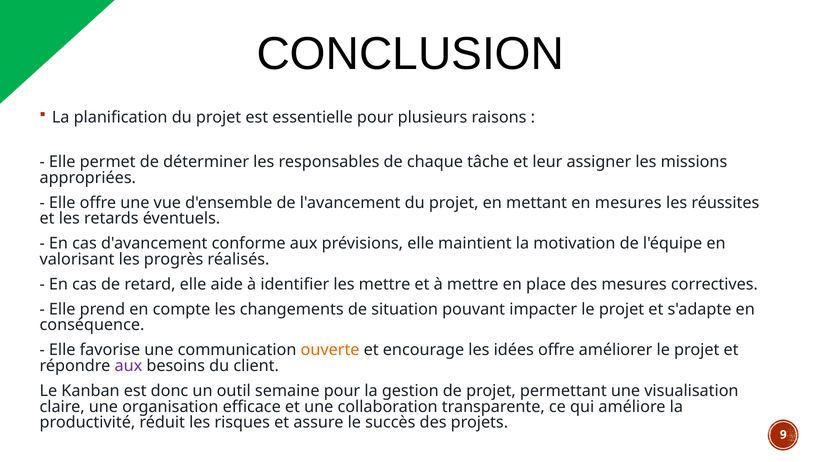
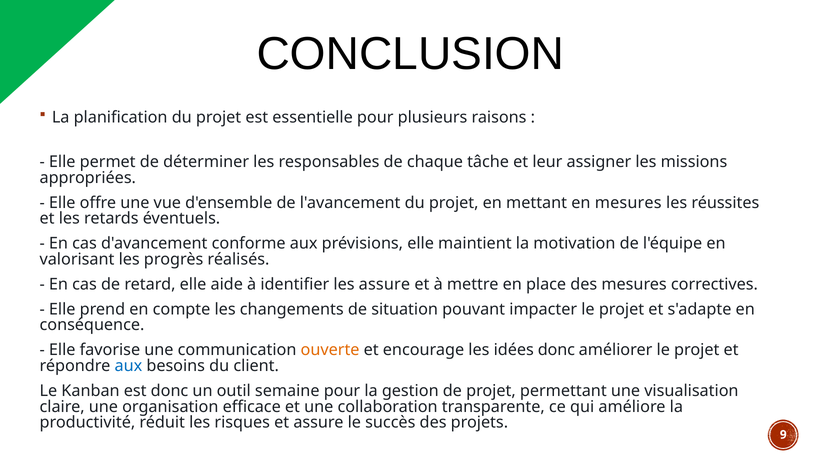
les mettre: mettre -> assure (384, 284)
idées offre: offre -> donc (556, 350)
aux colour: purple -> blue (128, 366)
